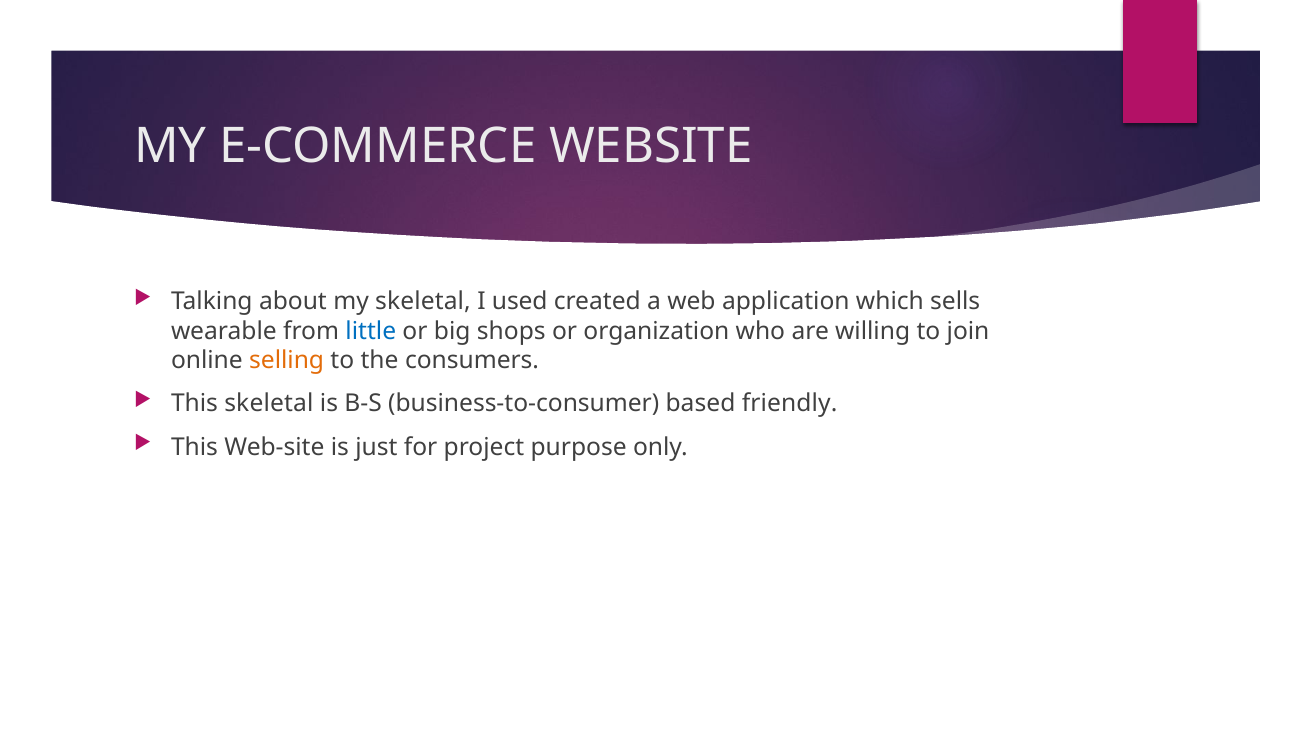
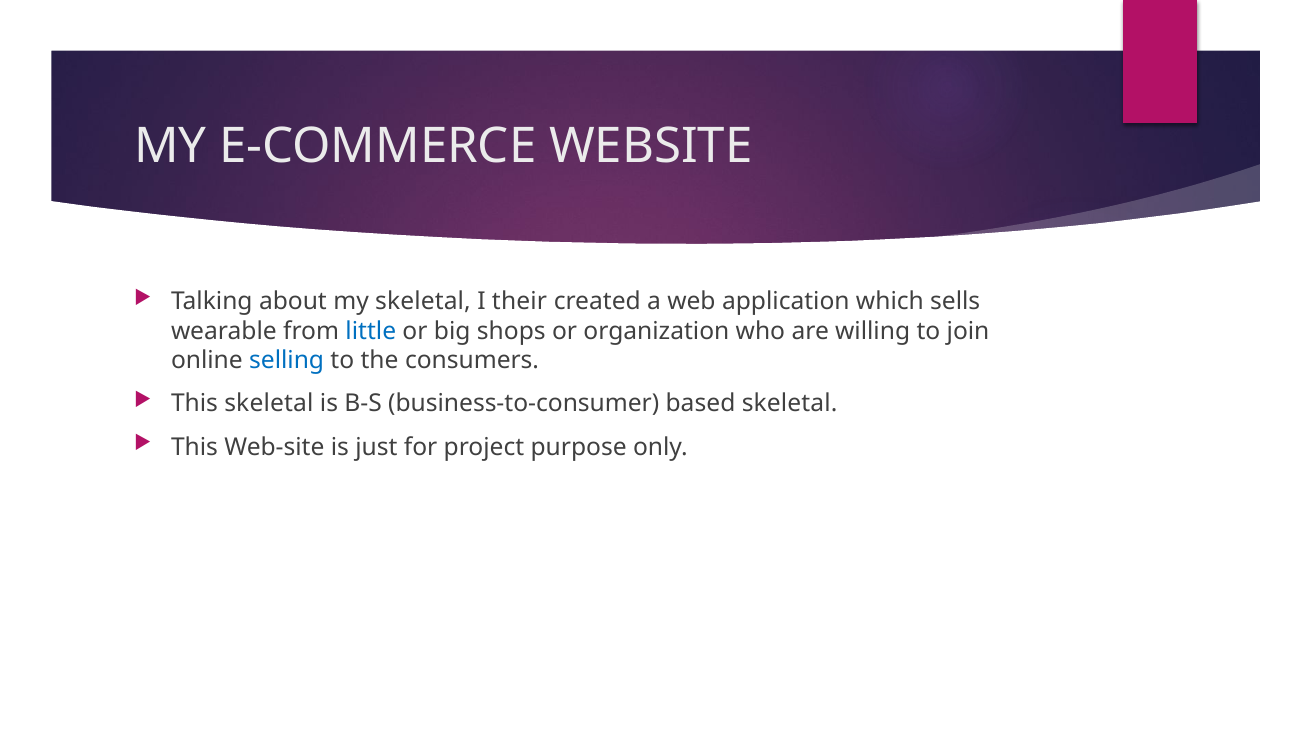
used: used -> their (520, 302)
selling colour: orange -> blue (287, 361)
based friendly: friendly -> skeletal (790, 404)
